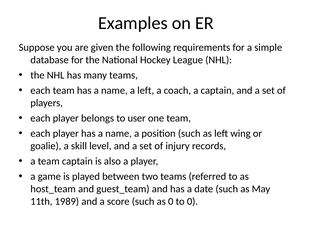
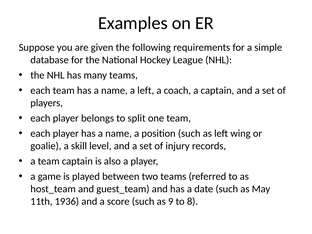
user: user -> split (137, 118)
1989: 1989 -> 1936 (67, 201)
as 0: 0 -> 9 (171, 201)
to 0: 0 -> 8 (192, 201)
